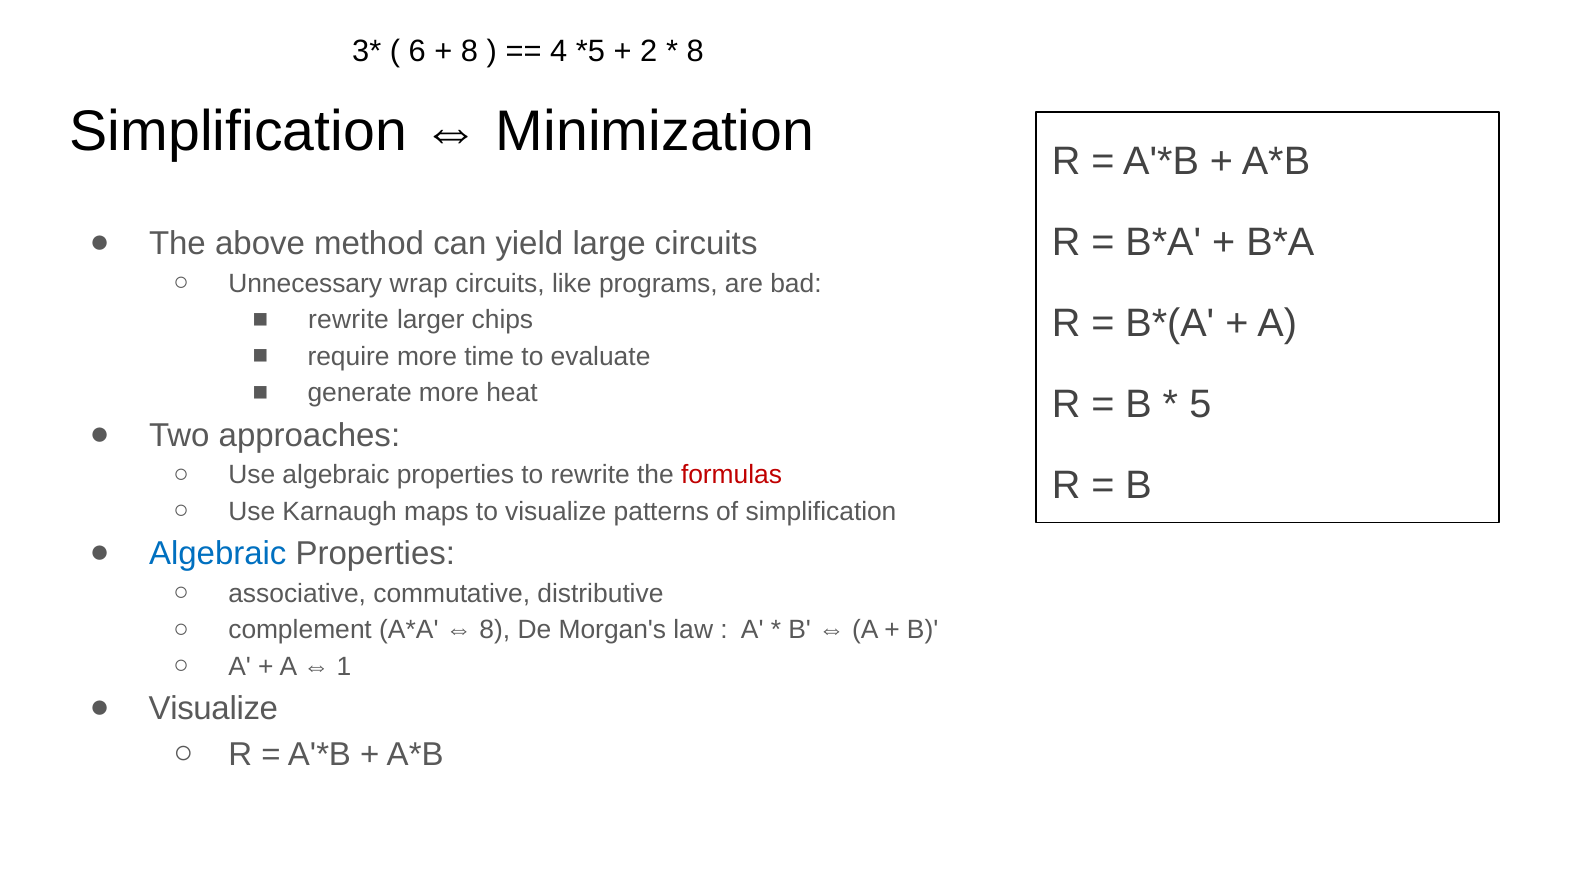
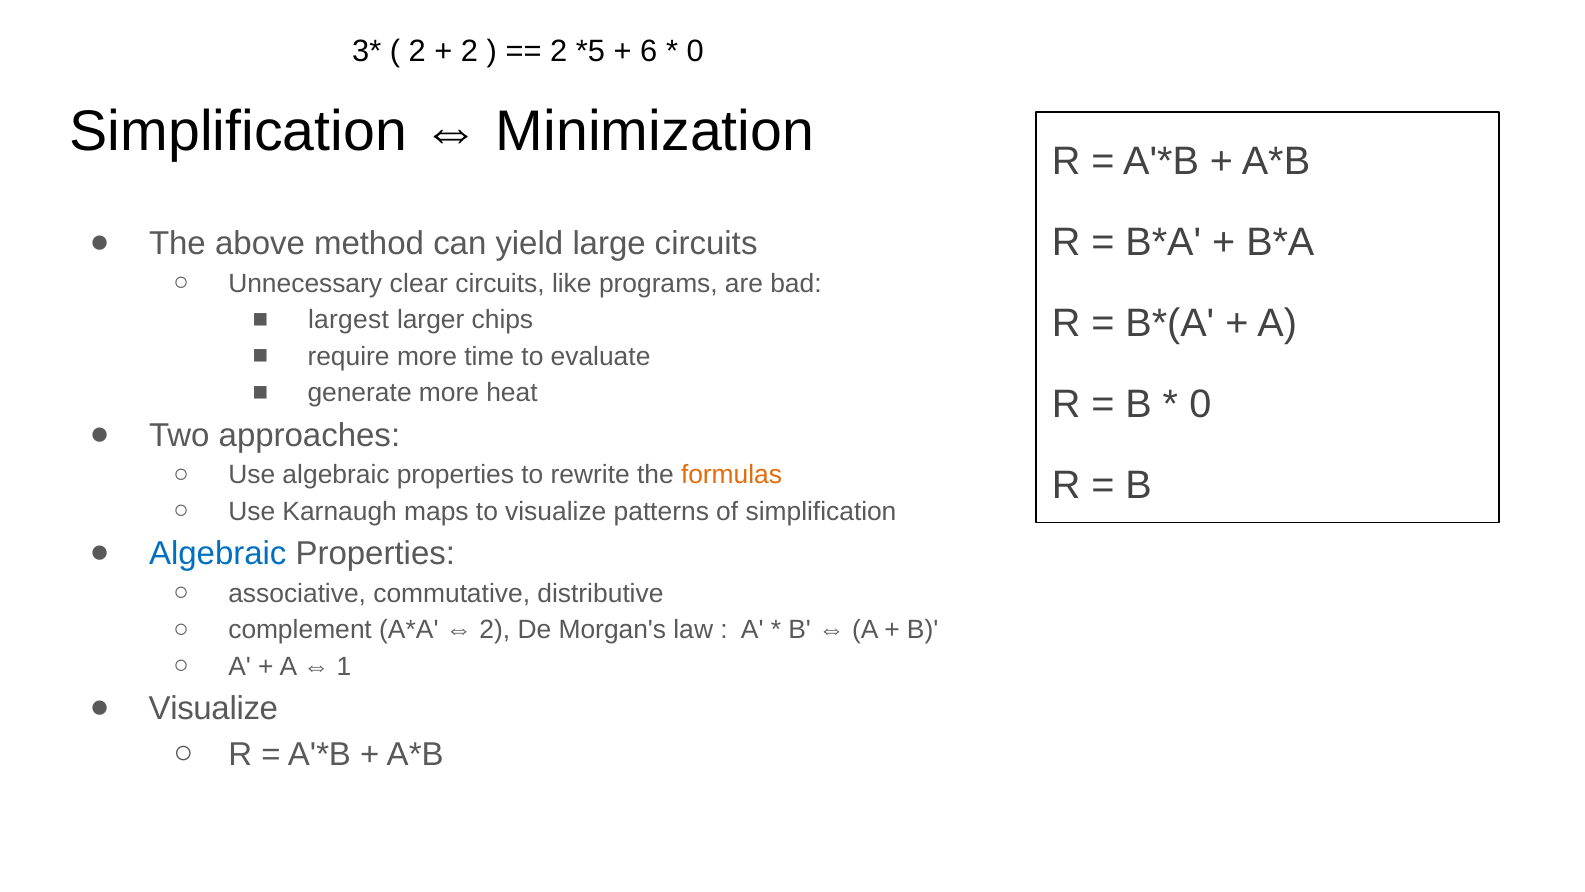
6: 6 -> 2 (417, 51)
8: 8 -> 2 (469, 51)
4: 4 -> 2 (559, 51)
2: 2 -> 6 (649, 51)
8: 8 -> 0 (695, 51)
wrap: wrap -> clear (419, 284)
rewrite: rewrite -> largest (349, 320)
5: 5 -> 0 (1200, 405)
formulas colour: red -> orange (732, 475)
8: 8 -> 2 (495, 630)
